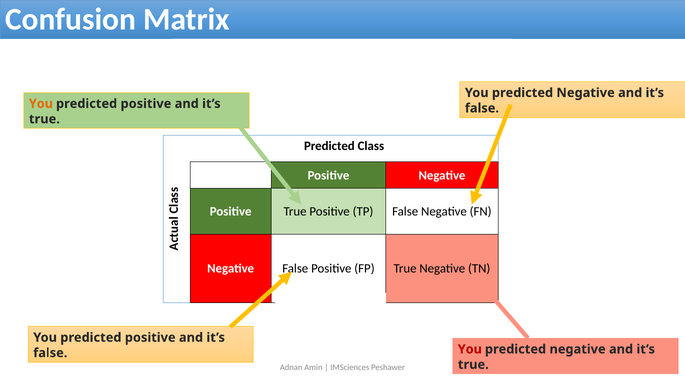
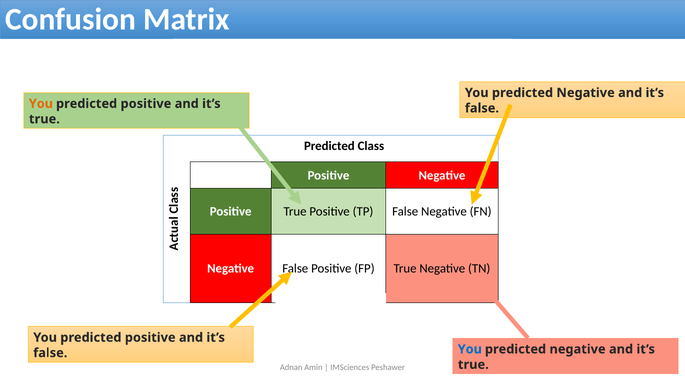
You colour: red -> blue (470, 349)
